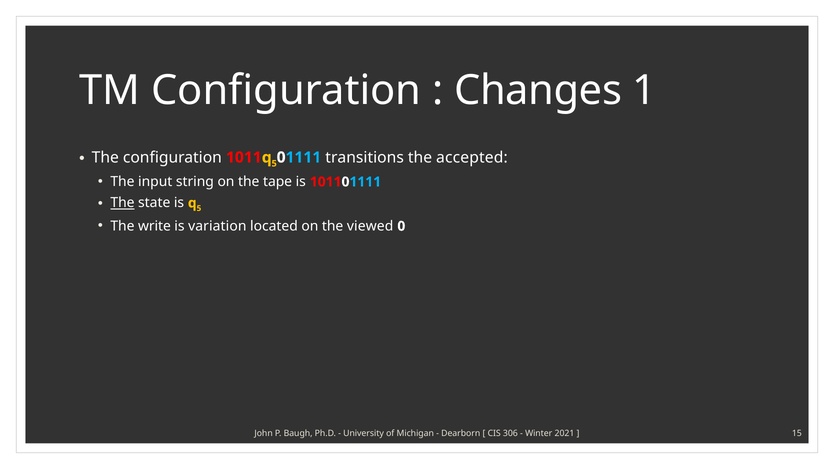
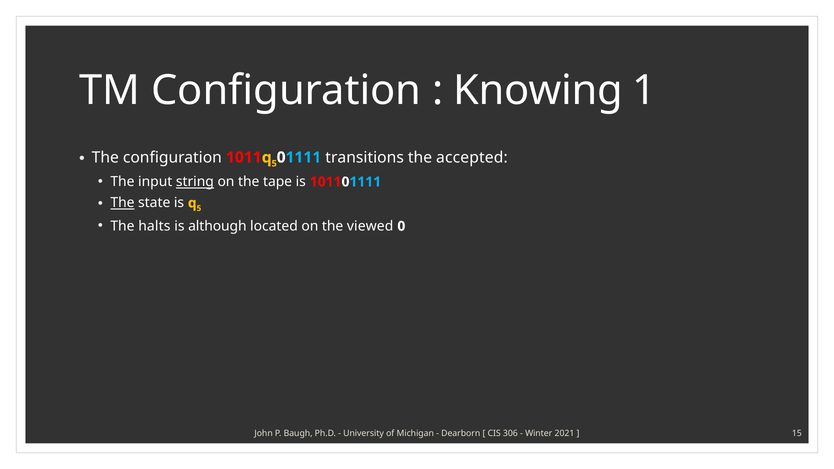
Changes: Changes -> Knowing (538, 91)
string underline: none -> present (195, 182)
write: write -> halts (154, 226)
variation: variation -> although (217, 226)
